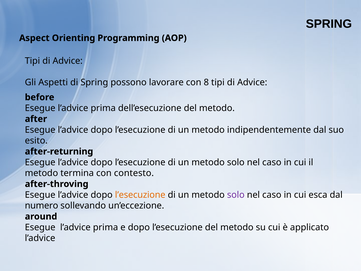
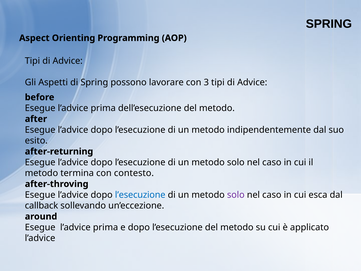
8: 8 -> 3 (206, 82)
l’esecuzione colour: orange -> blue (140, 195)
numero: numero -> callback (42, 205)
